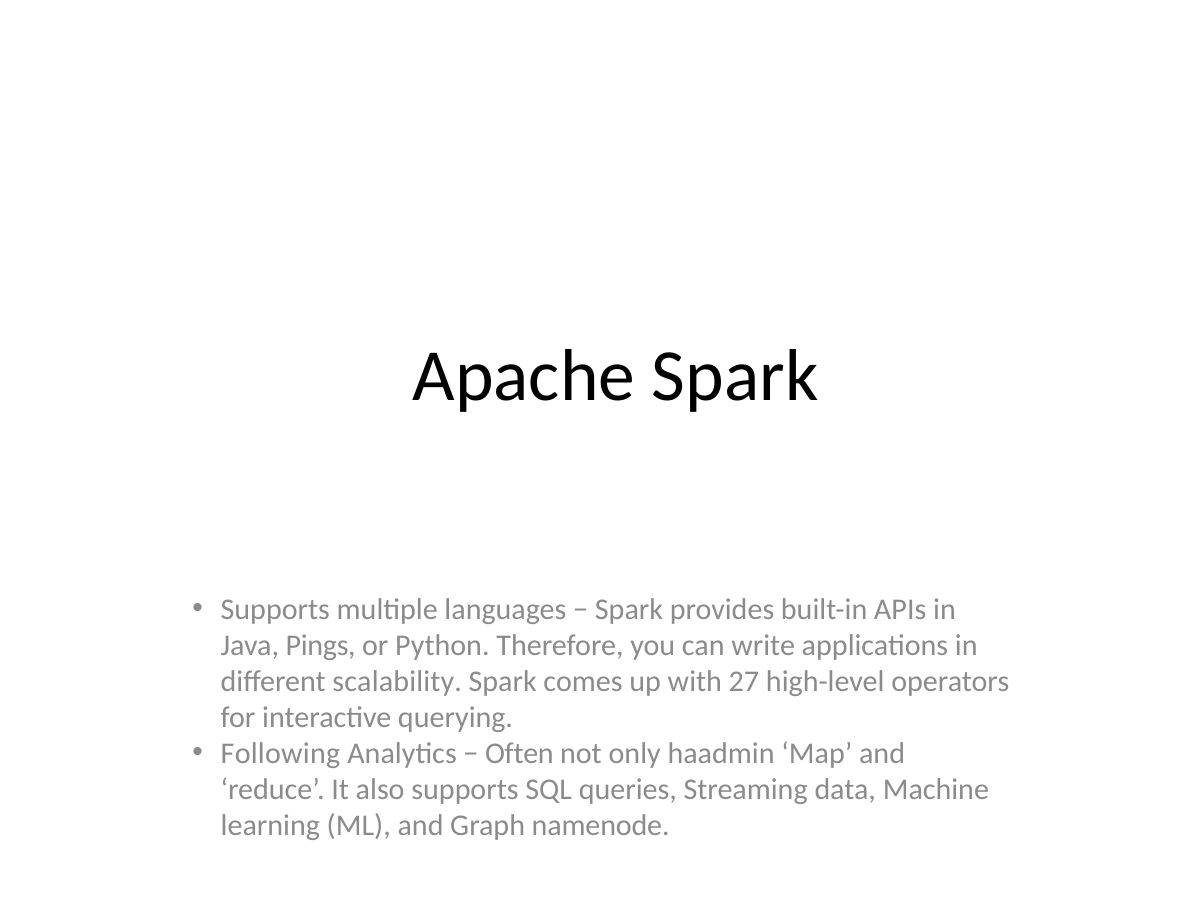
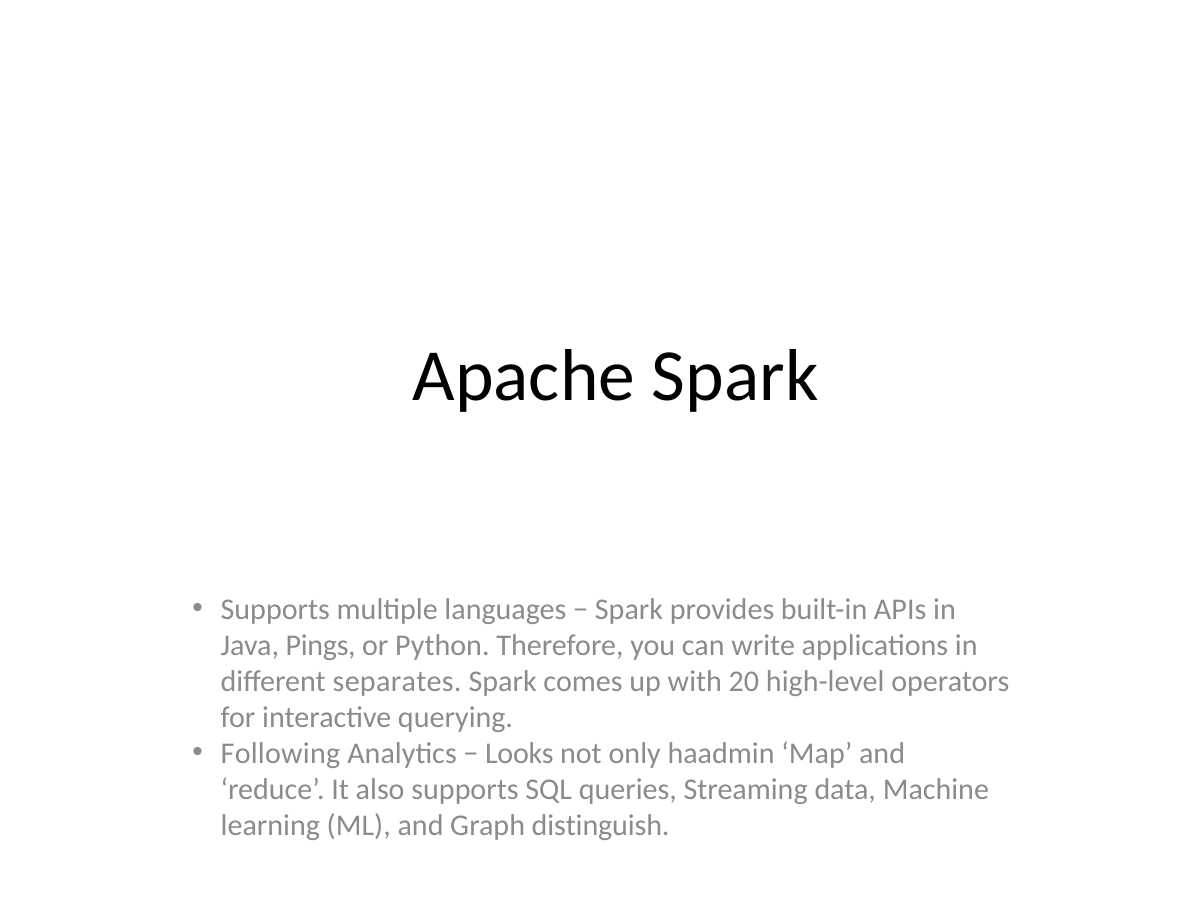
scalability: scalability -> separates (397, 682)
27: 27 -> 20 (744, 682)
Often: Often -> Looks (519, 754)
namenode: namenode -> distinguish (601, 826)
